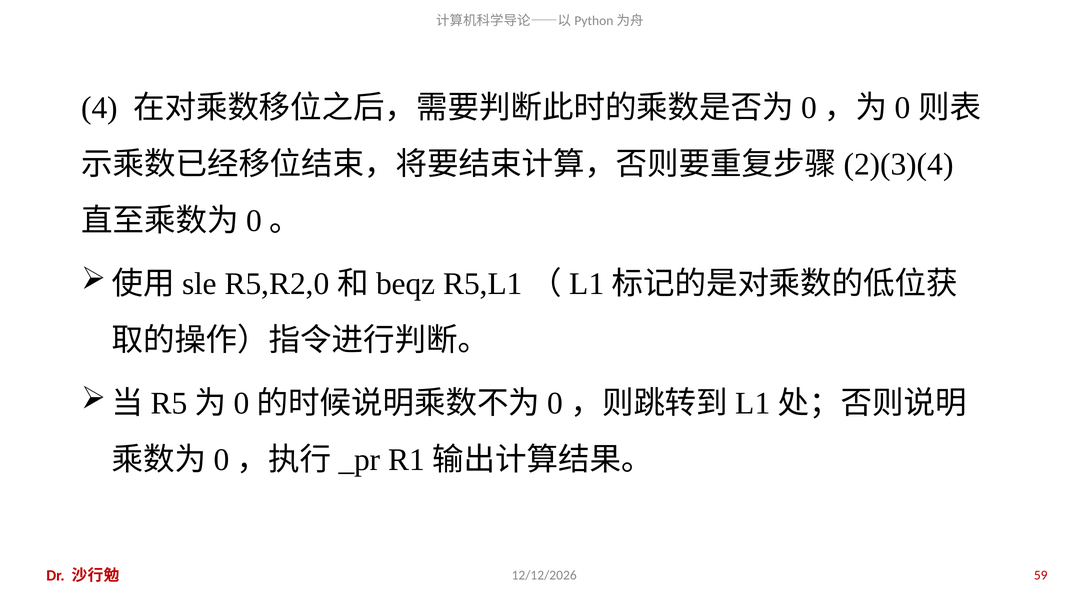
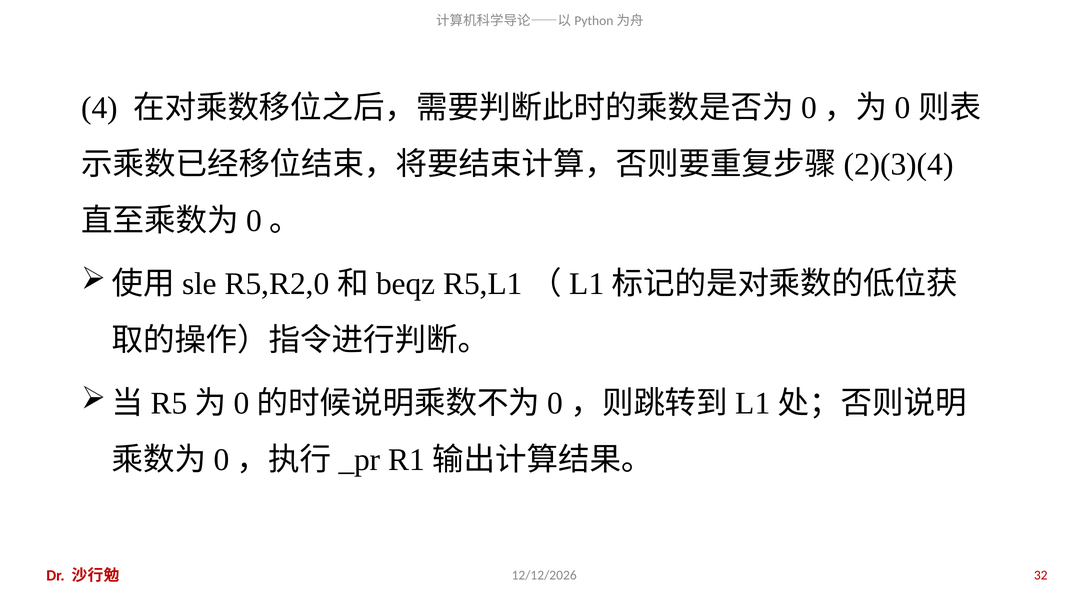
59: 59 -> 32 (1041, 576)
